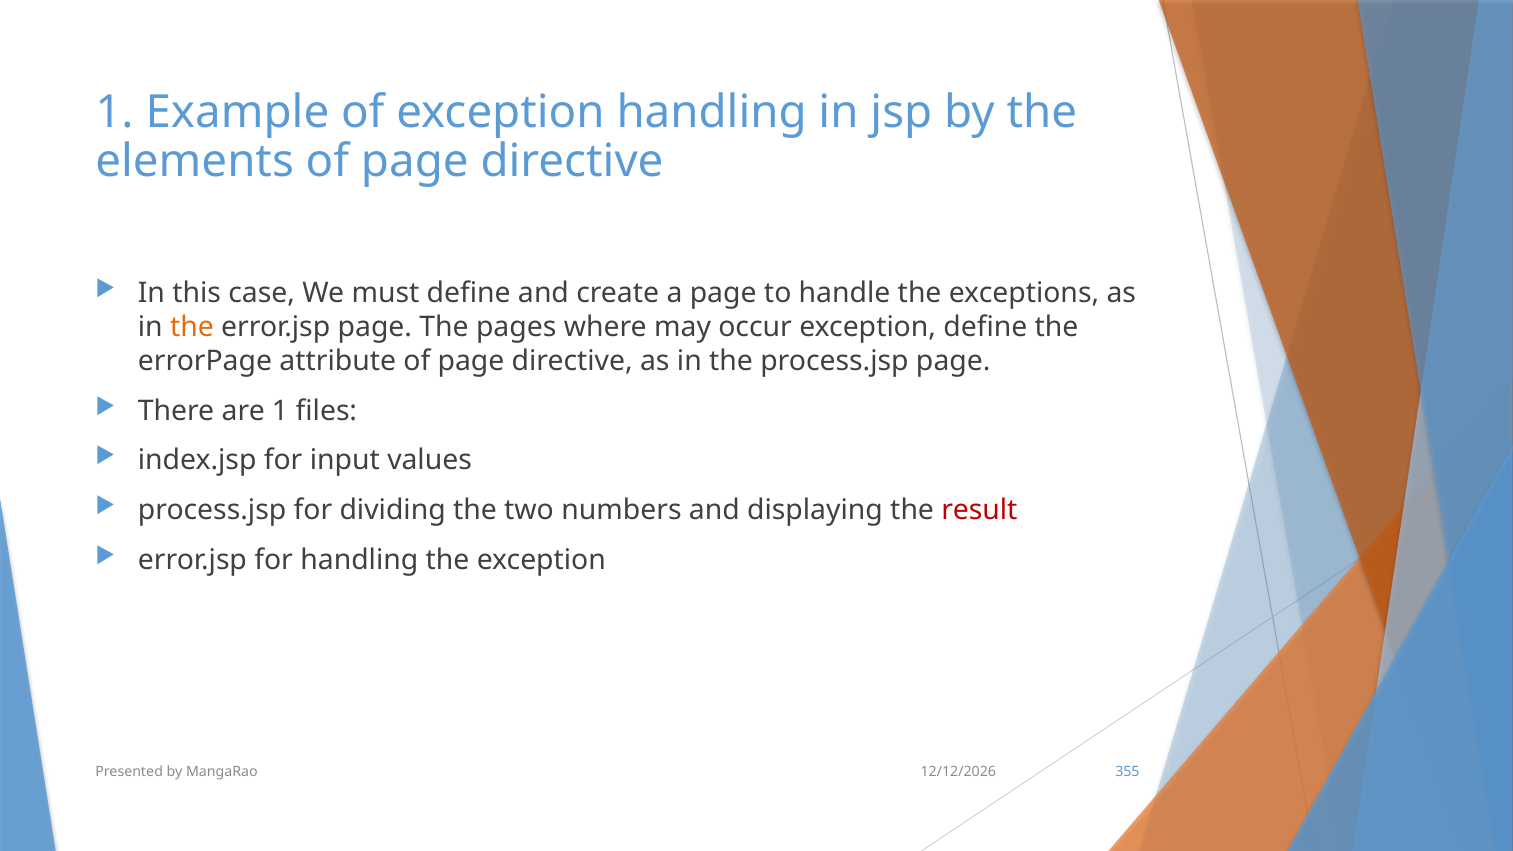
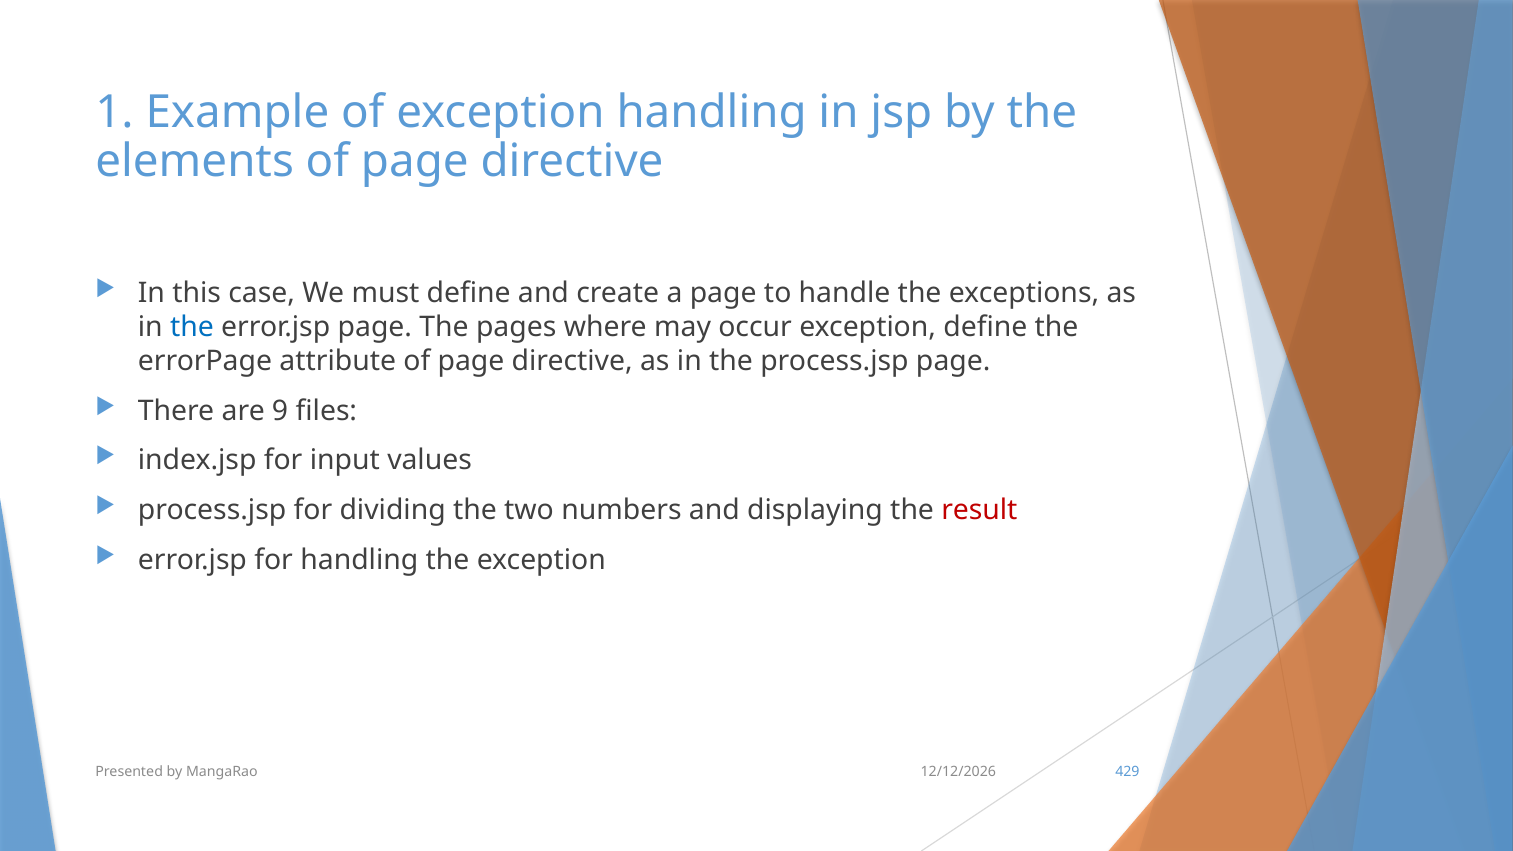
the colour: orange -> blue (192, 327)
are 1: 1 -> 9 (280, 411)
355: 355 -> 429 (1127, 772)
